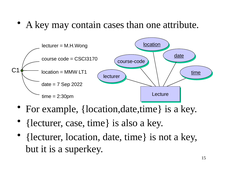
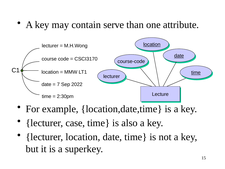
cases: cases -> serve (114, 25)
